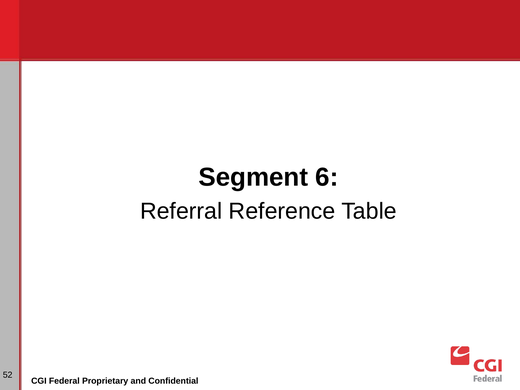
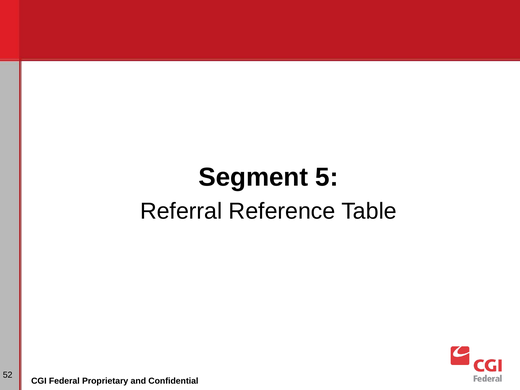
6: 6 -> 5 (327, 177)
